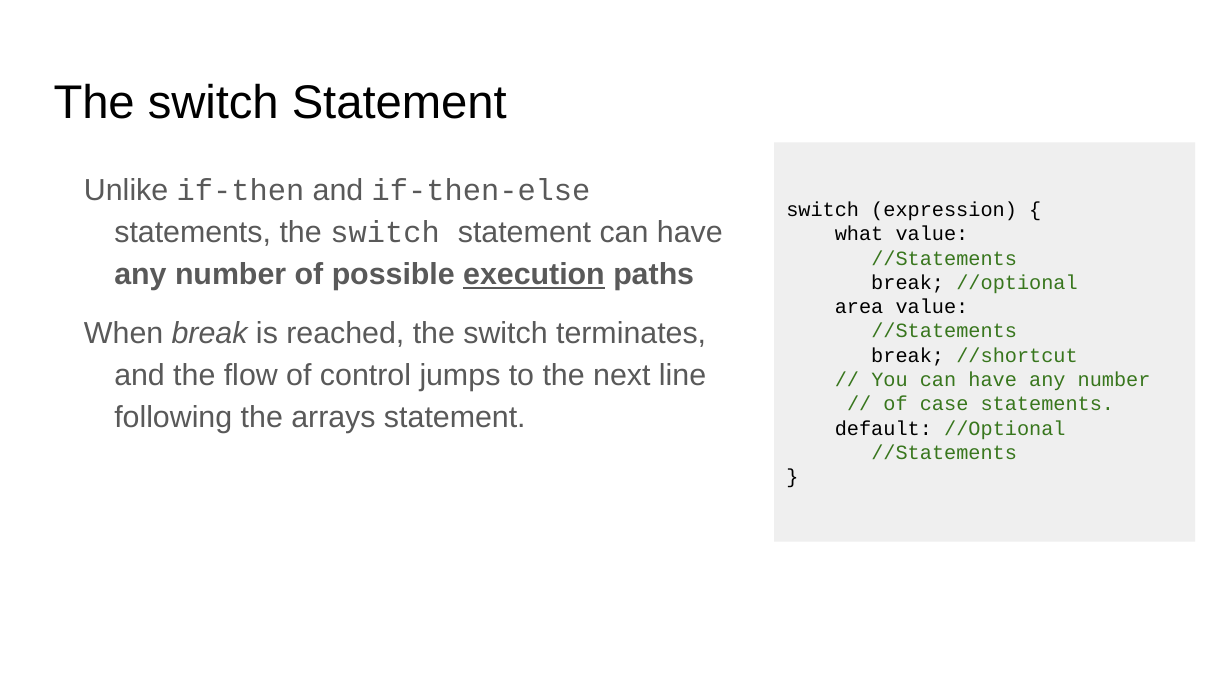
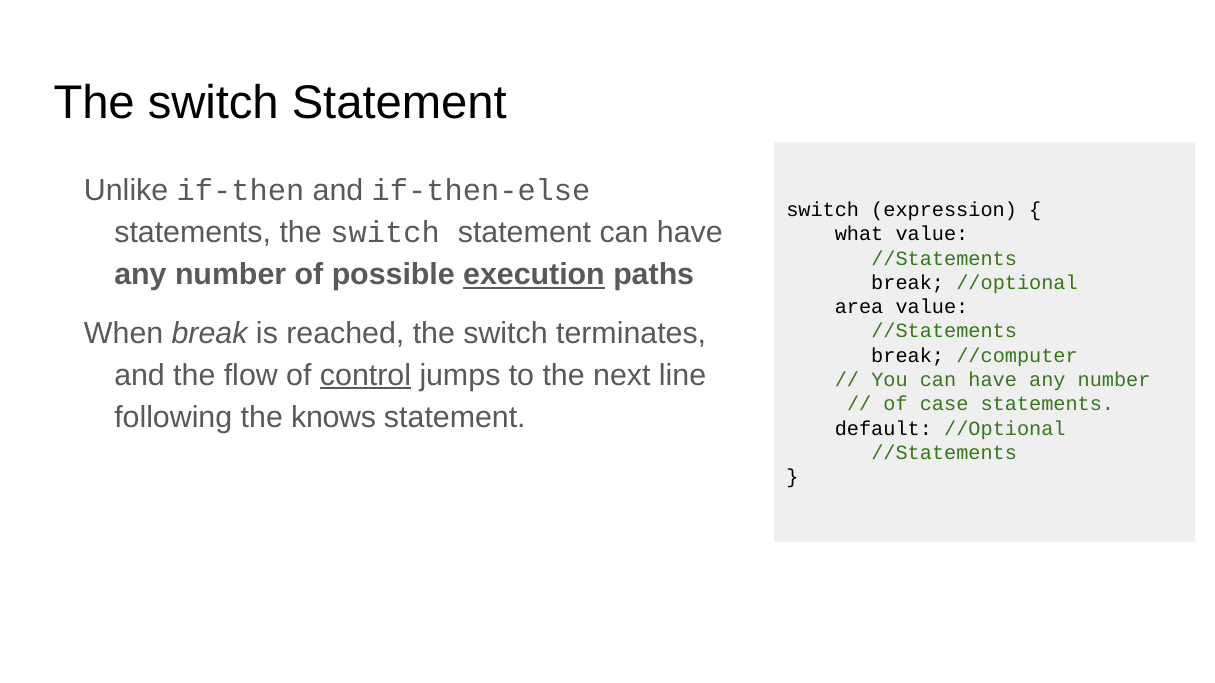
//shortcut: //shortcut -> //computer (1017, 356)
control underline: none -> present (366, 376)
arrays: arrays -> knows (334, 417)
